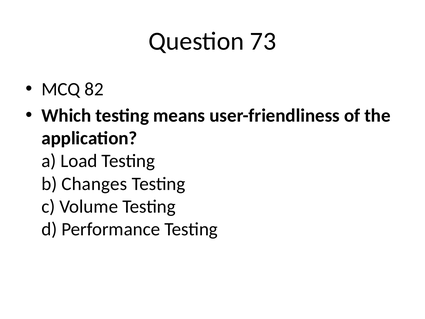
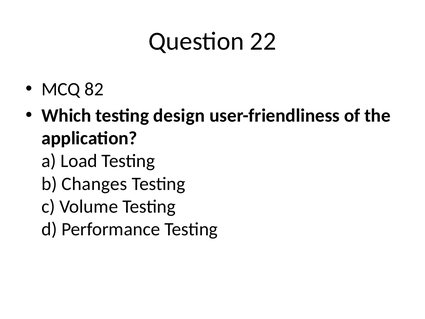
73: 73 -> 22 (263, 41)
means: means -> design (179, 116)
